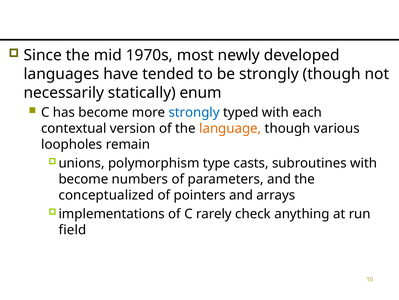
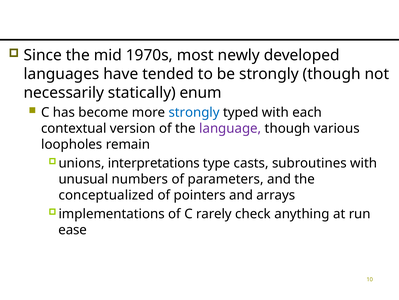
language colour: orange -> purple (230, 128)
polymorphism: polymorphism -> interpretations (154, 163)
become: become -> unusual (83, 179)
field: field -> ease (73, 229)
